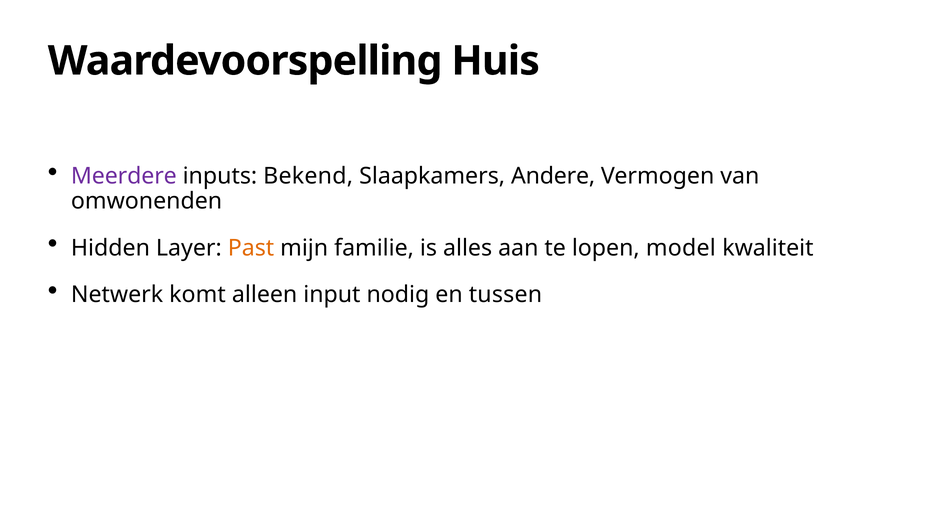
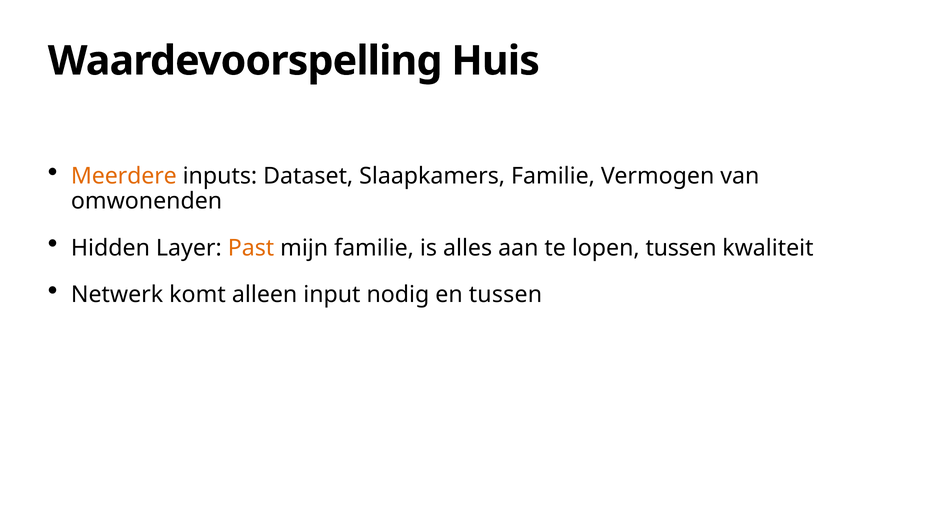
Meerdere colour: purple -> orange (124, 176)
Bekend: Bekend -> Dataset (308, 176)
Slaapkamers Andere: Andere -> Familie (553, 176)
lopen model: model -> tussen (681, 248)
